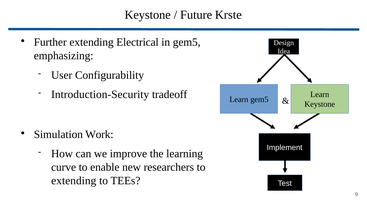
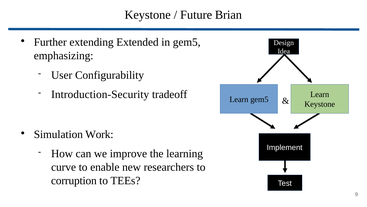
Krste: Krste -> Brian (228, 15)
Electrical: Electrical -> Extended (137, 42)
extending: extending -> corruption (74, 180)
